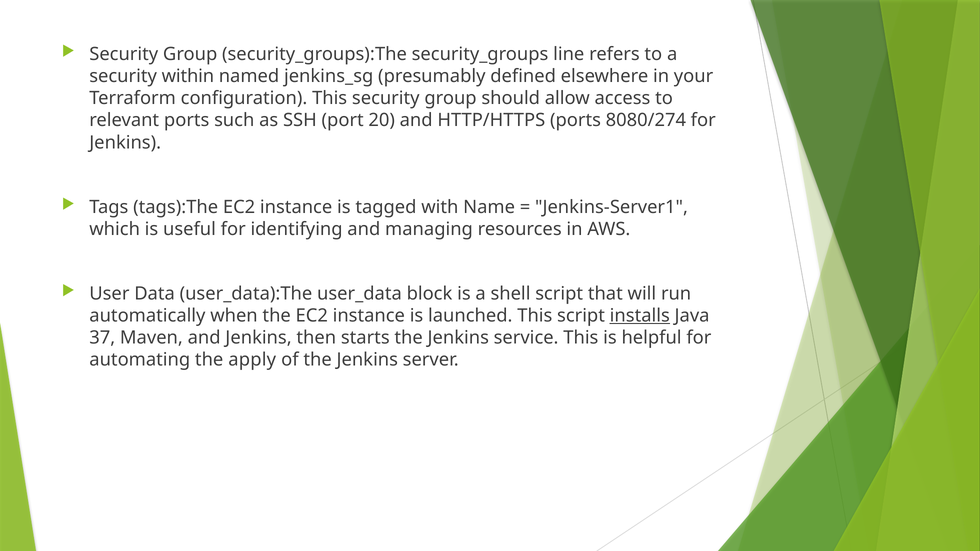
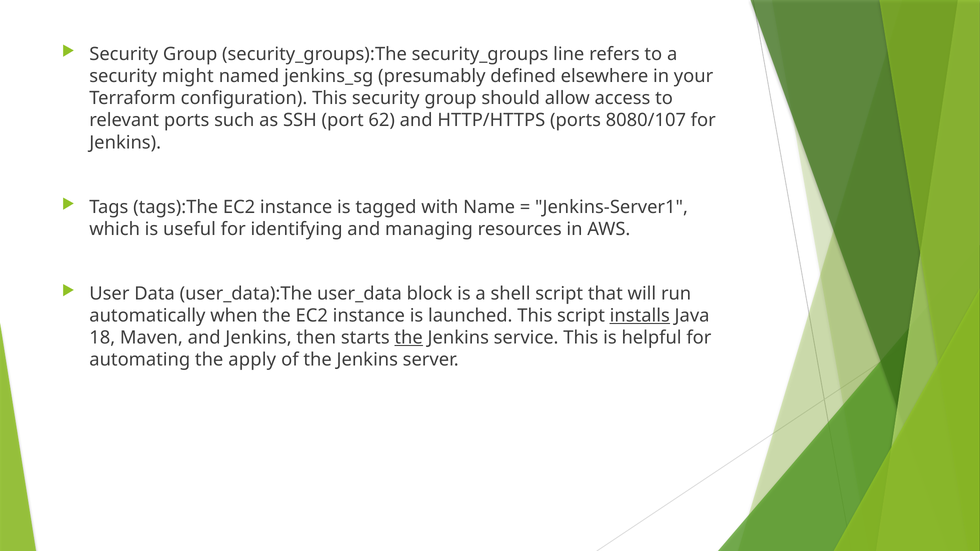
within: within -> might (188, 76)
20: 20 -> 62 (382, 120)
8080/274: 8080/274 -> 8080/107 (646, 120)
37: 37 -> 18 (102, 338)
the underline: none -> present (409, 338)
